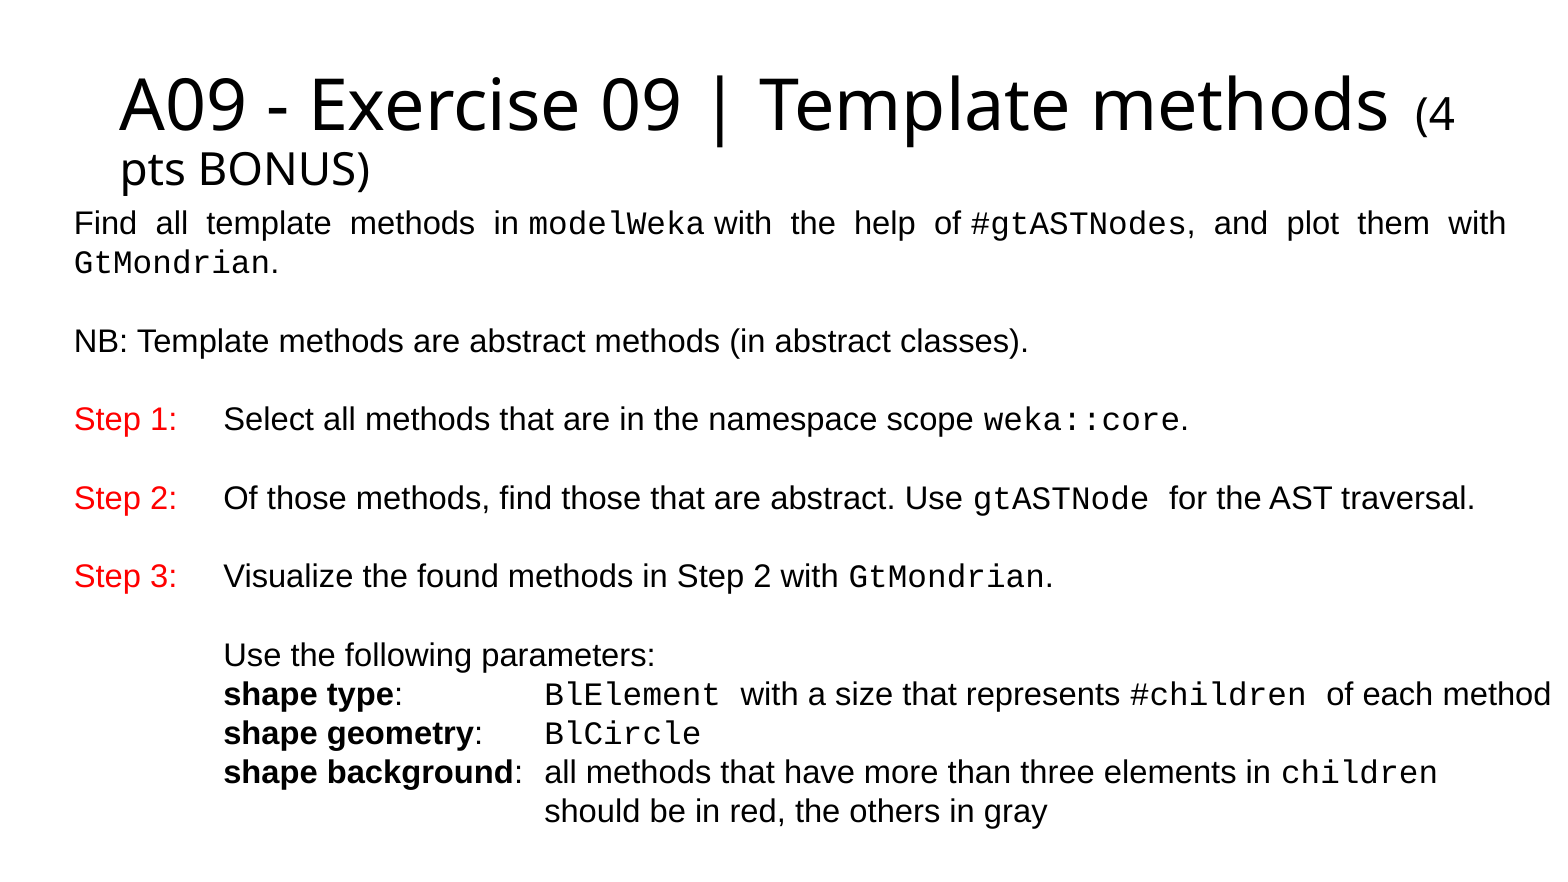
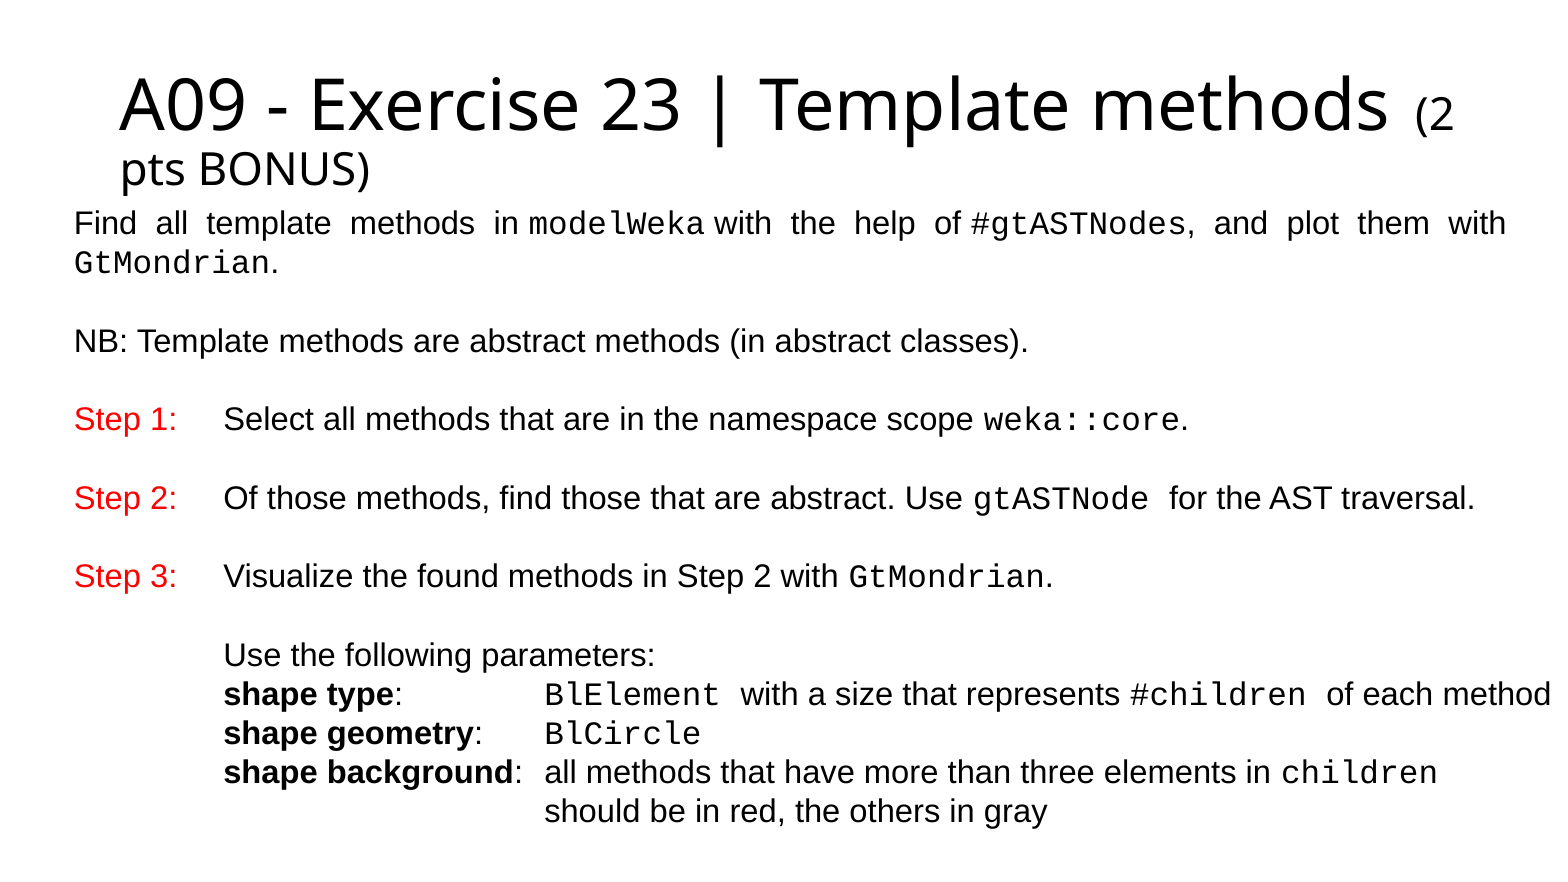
09: 09 -> 23 (641, 107)
methods 4: 4 -> 2 (1435, 116)
